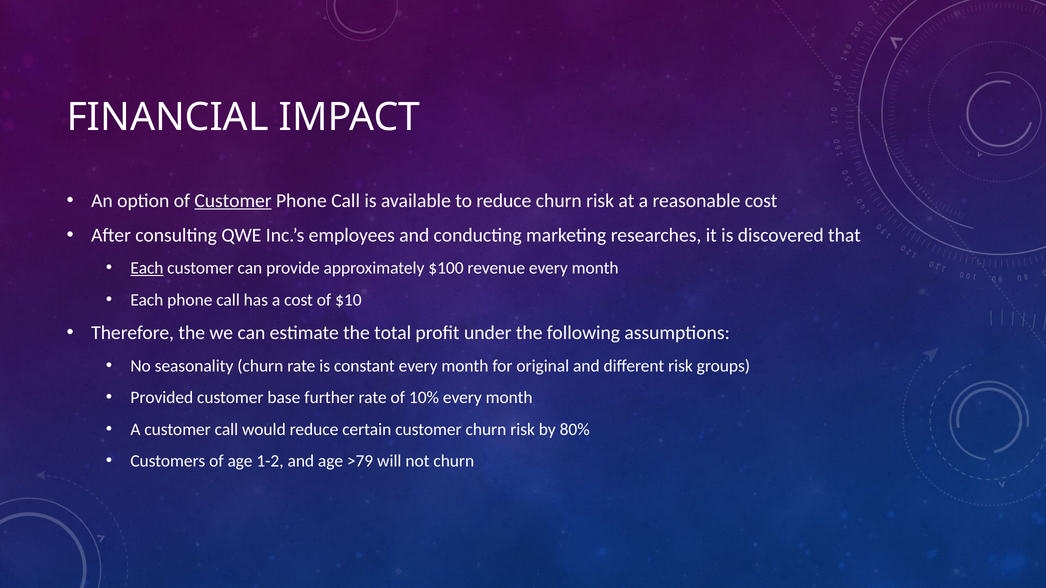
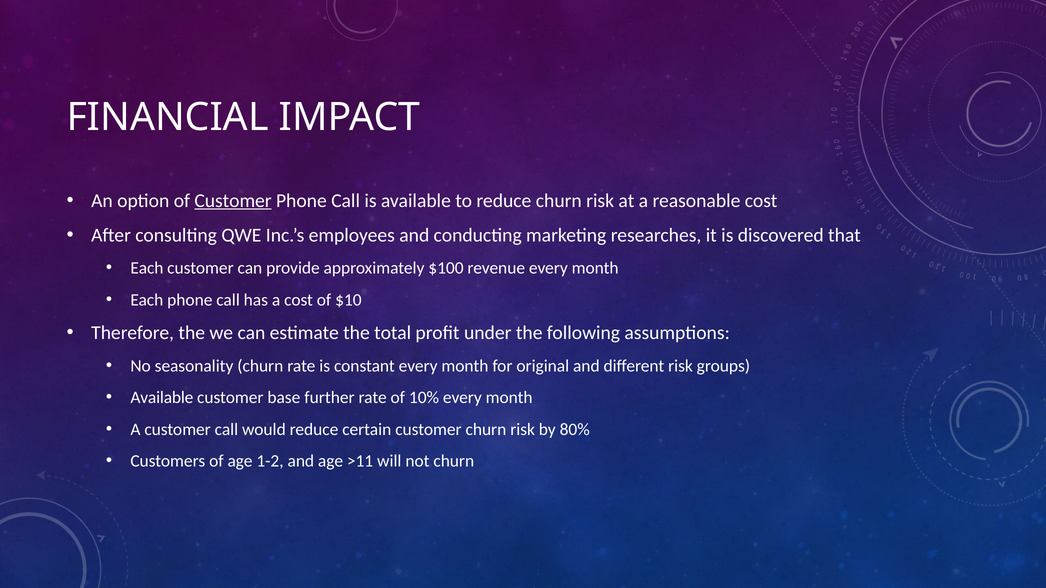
Each underline: present -> none (147, 268)
Provided: Provided -> Available (162, 398)
>79: >79 -> >11 (360, 462)
